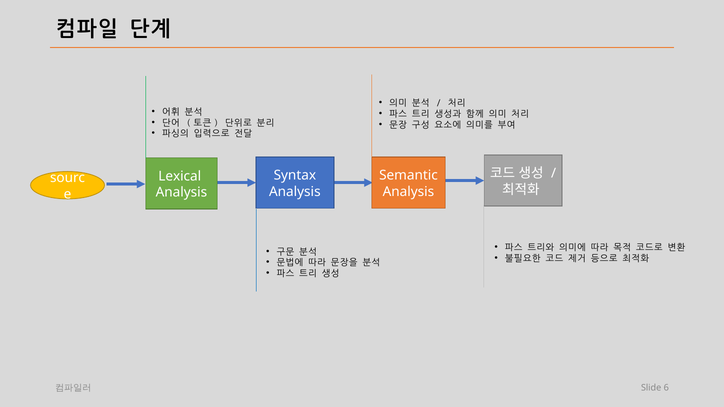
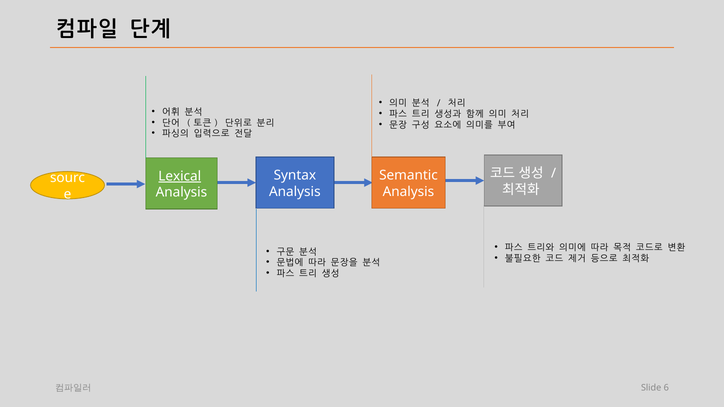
Lexical underline: none -> present (180, 176)
